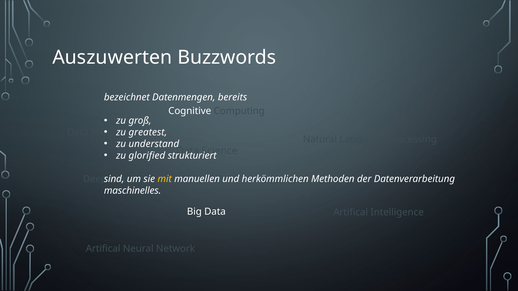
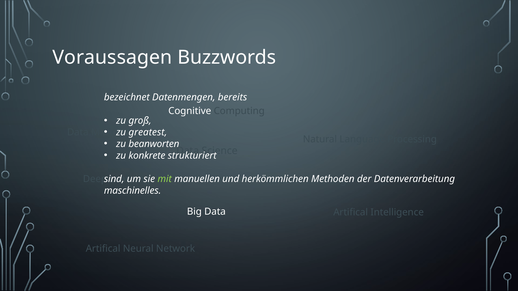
Auszuwerten: Auszuwerten -> Voraussagen (112, 58)
understand: understand -> beanworten (154, 144)
glorified: glorified -> konkrete (147, 156)
mit colour: yellow -> light green (165, 179)
